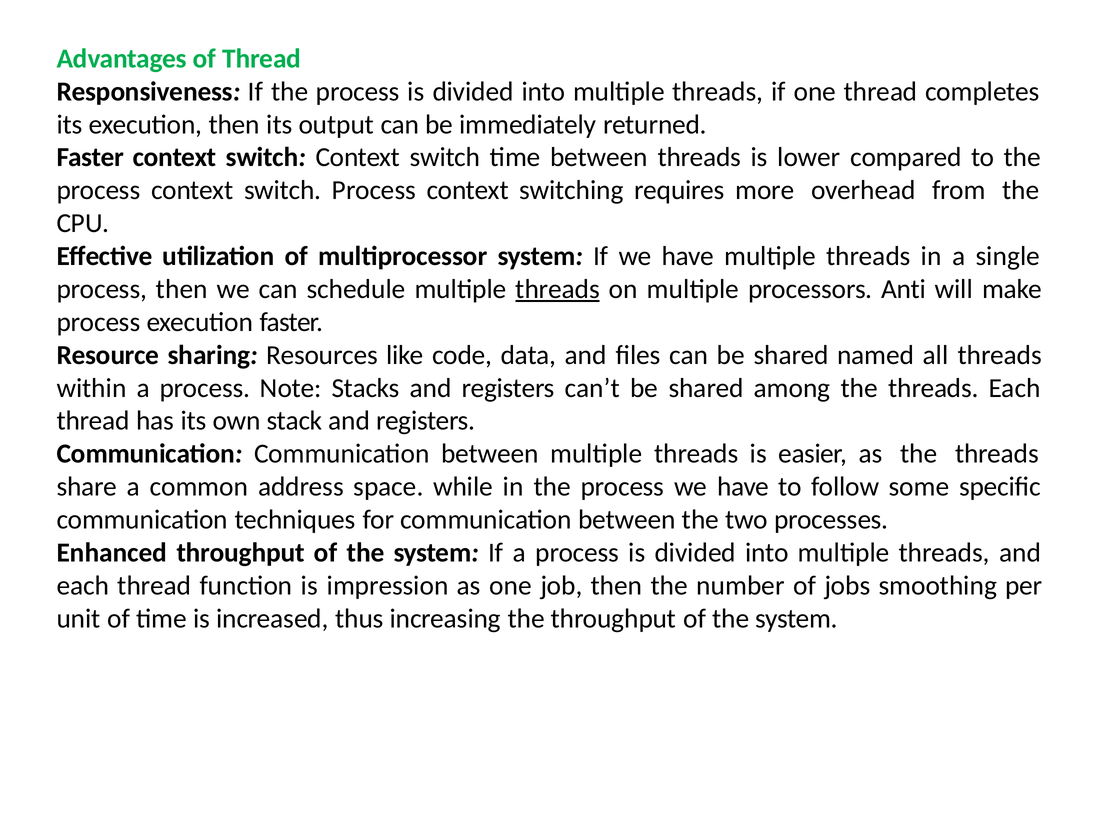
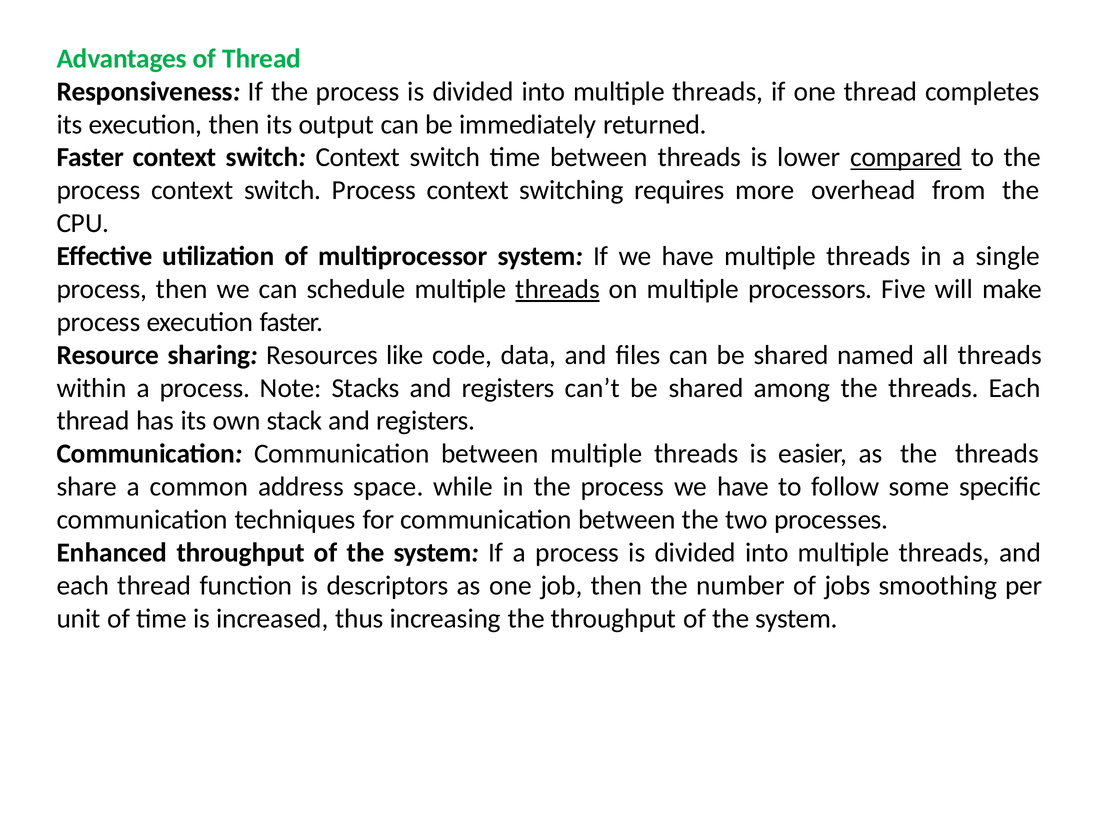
compared underline: none -> present (906, 157)
Anti: Anti -> Five (904, 289)
impression: impression -> descriptors (388, 585)
